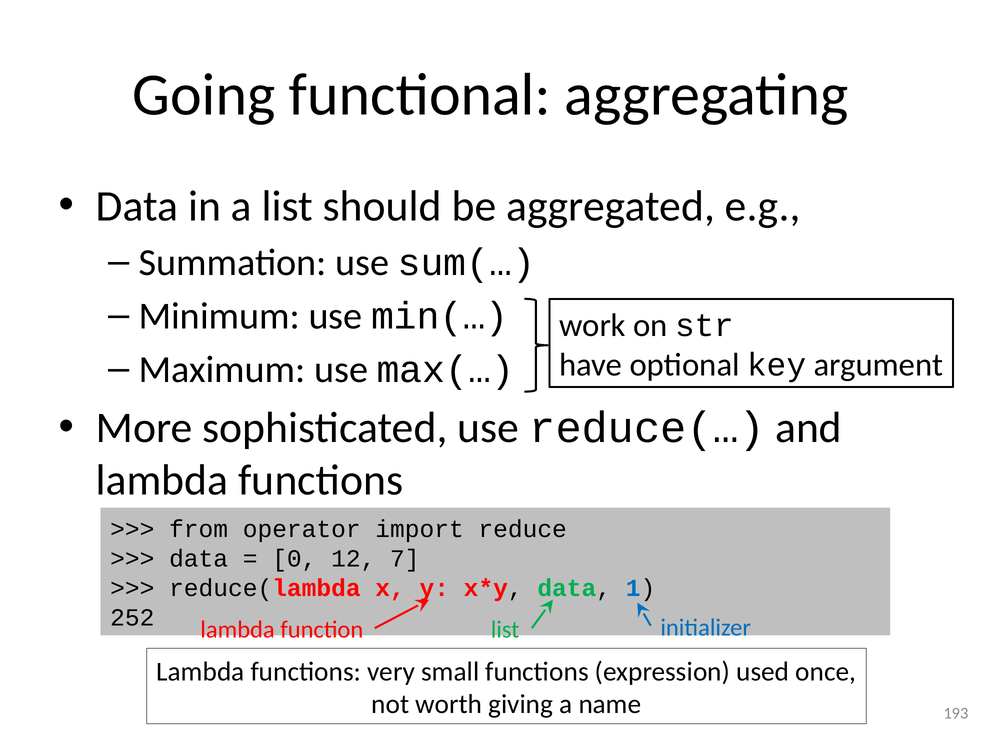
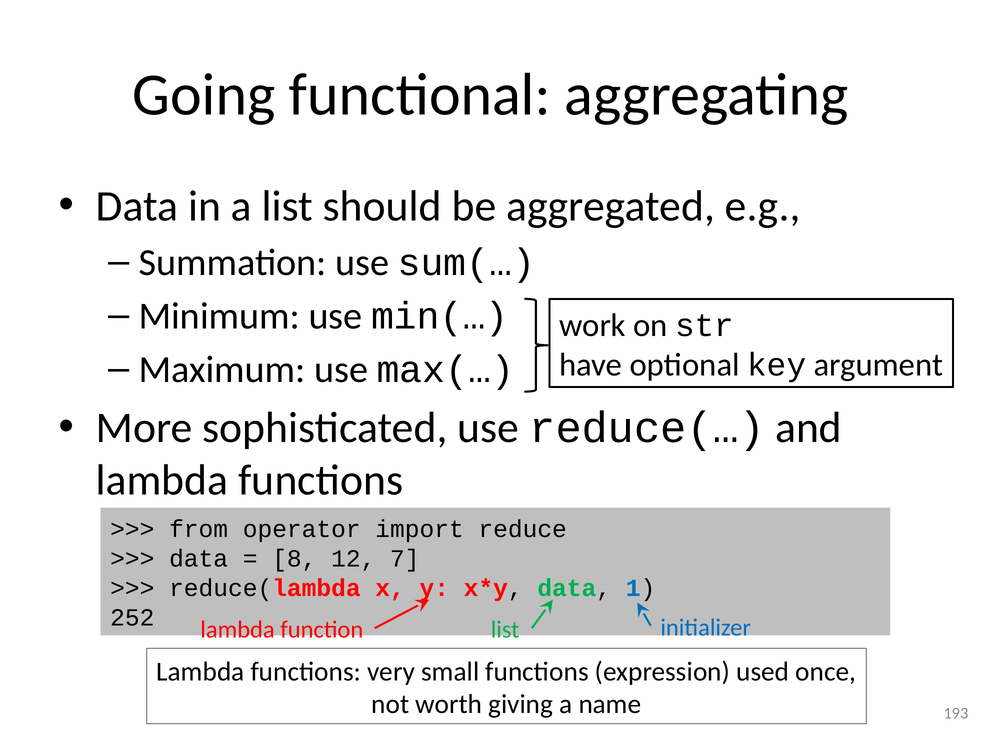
0: 0 -> 8 (294, 558)
